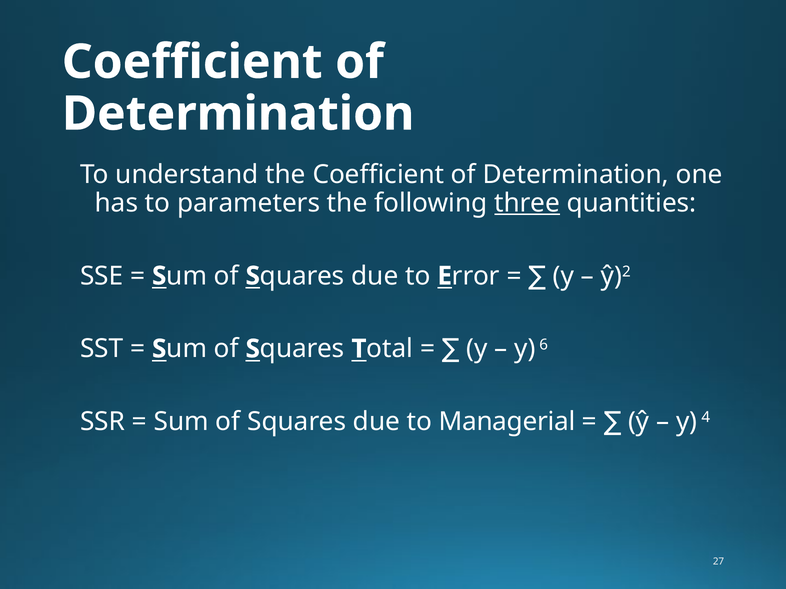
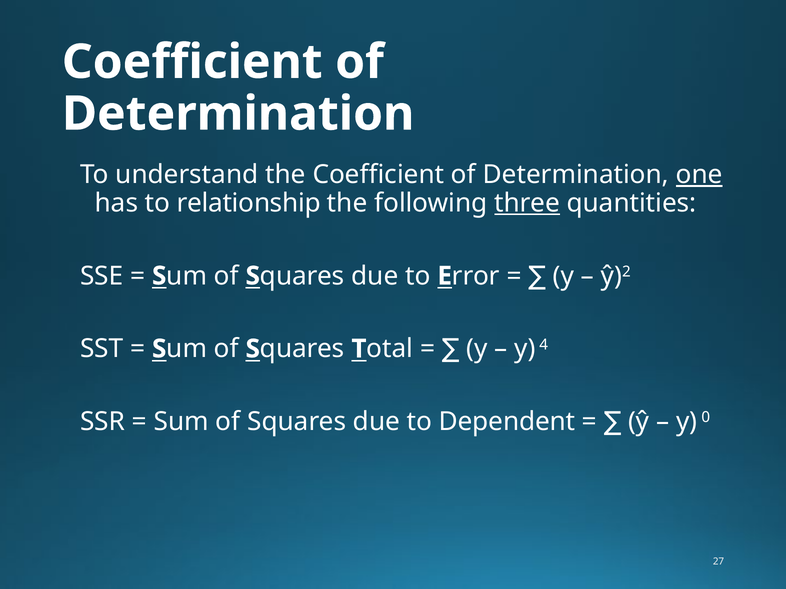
one underline: none -> present (699, 175)
parameters: parameters -> relationship (249, 203)
6: 6 -> 4 (544, 345)
4: 4 -> 0 (706, 418)
Managerial: Managerial -> Dependent (507, 422)
